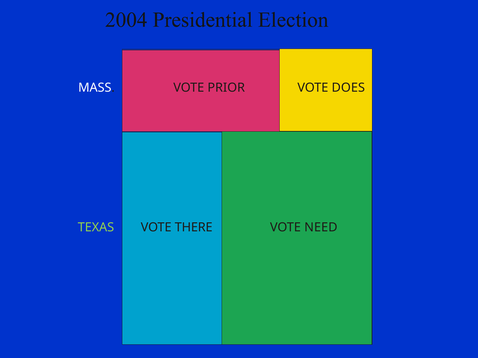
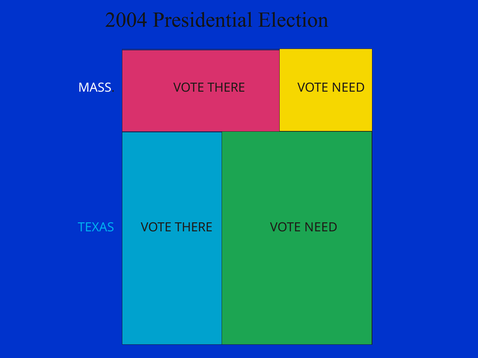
PRIOR: PRIOR -> THERE (226, 88)
DOES: DOES -> NEED (348, 88)
TEXAS colour: light green -> light blue (96, 228)
